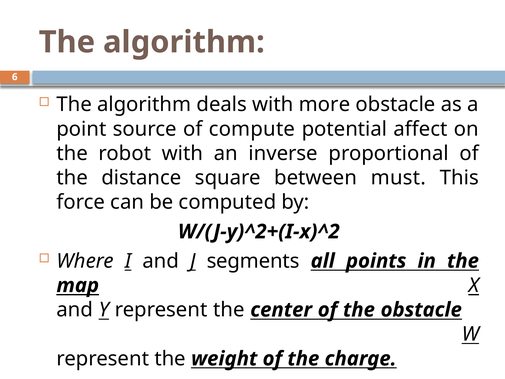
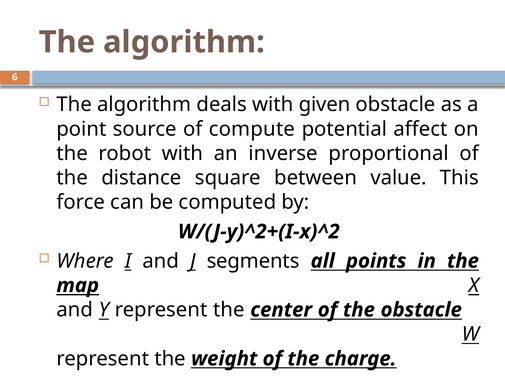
more: more -> given (325, 104)
must: must -> value (399, 178)
